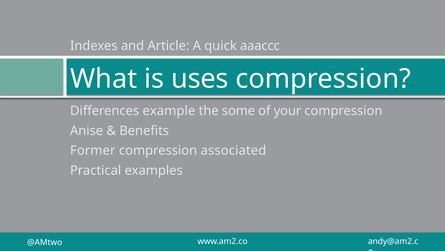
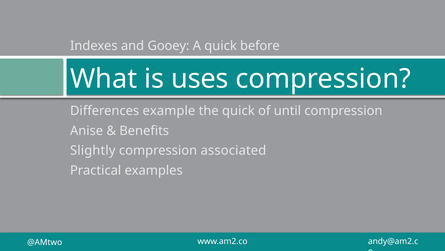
Article: Article -> Gooey (168, 46)
aaaccc: aaaccc -> before (260, 46)
the some: some -> quick (238, 110)
your: your -> until (287, 110)
Former: Former -> Slightly (93, 150)
